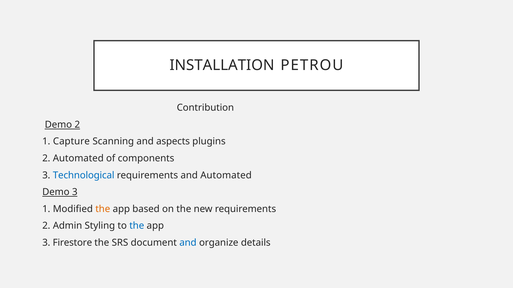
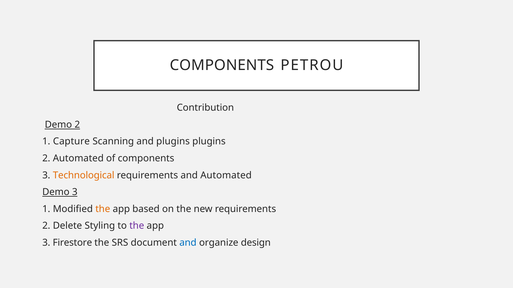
INSTALLATION: INSTALLATION -> COMPONENTS (222, 66)
and aspects: aspects -> plugins (173, 142)
Technological colour: blue -> orange (84, 176)
Admin: Admin -> Delete (67, 226)
the colour: blue -> purple (137, 226)
details: details -> design (256, 243)
